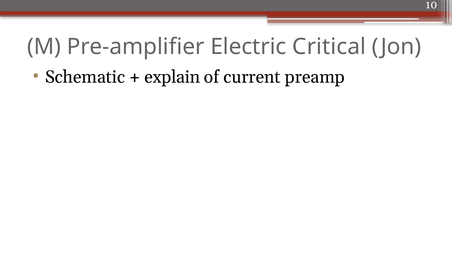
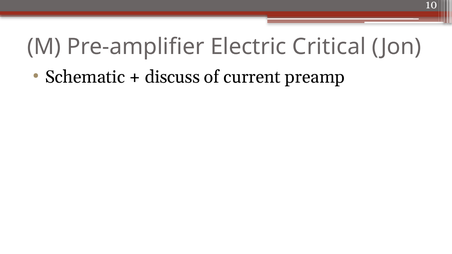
explain: explain -> discuss (172, 77)
